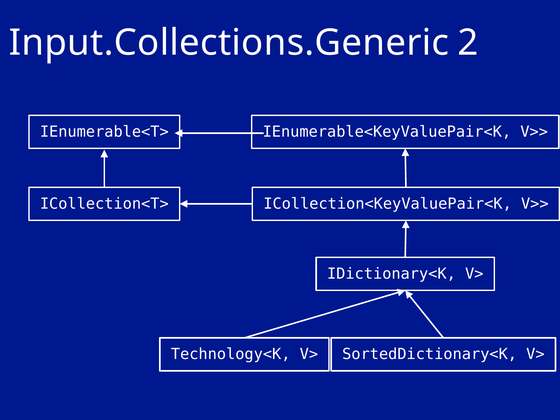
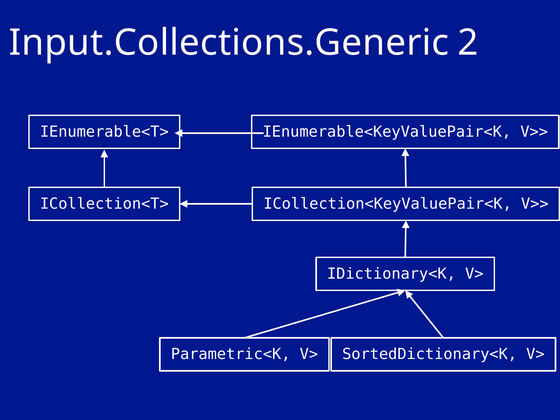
Technology<K: Technology<K -> Parametric<K (231, 354)
